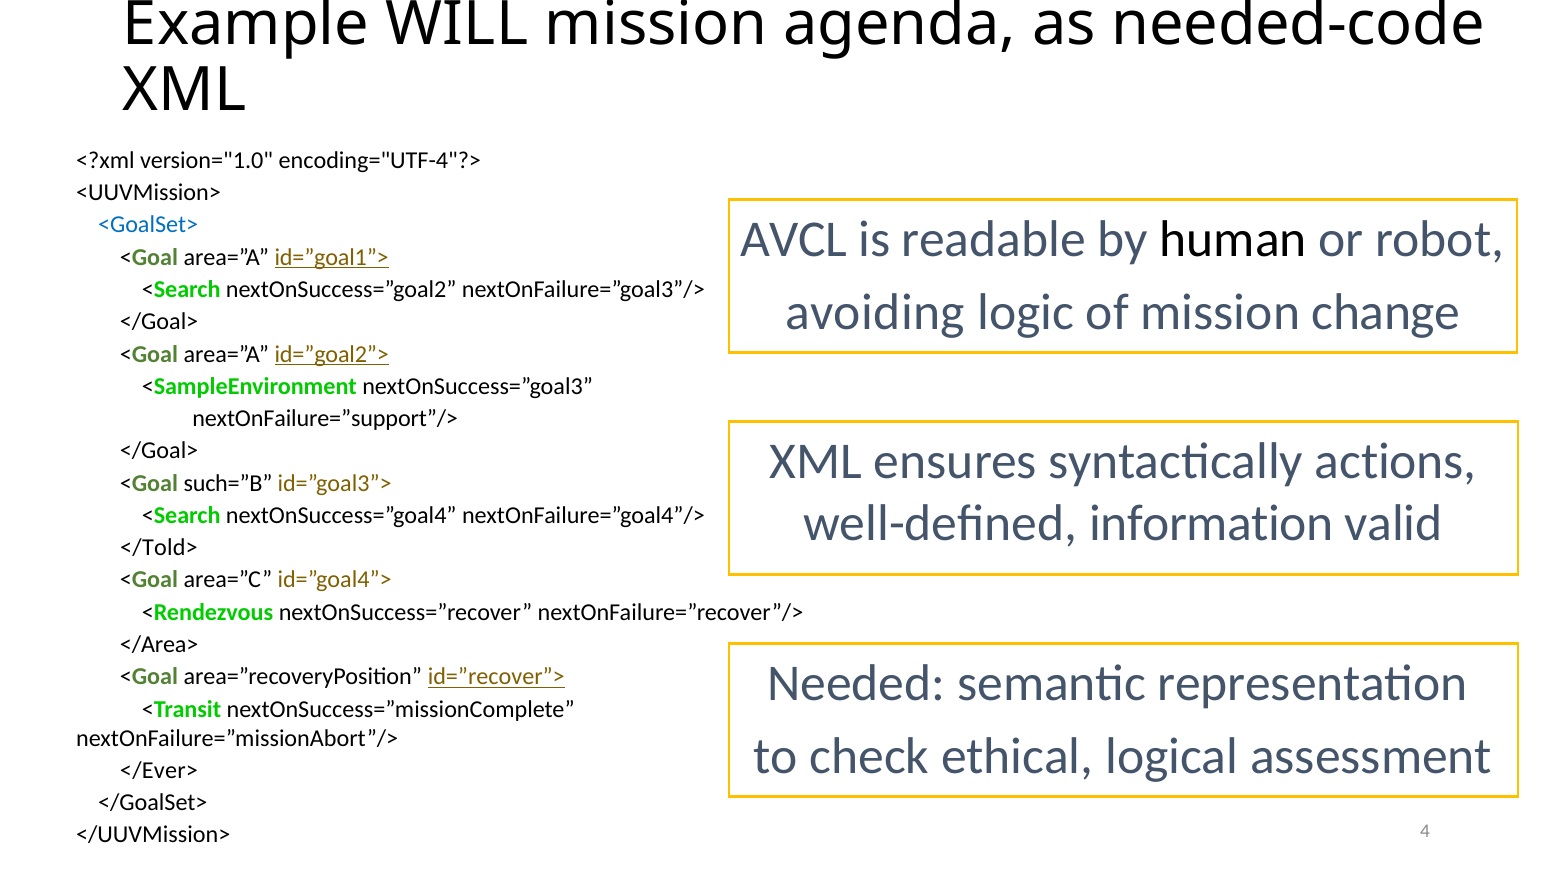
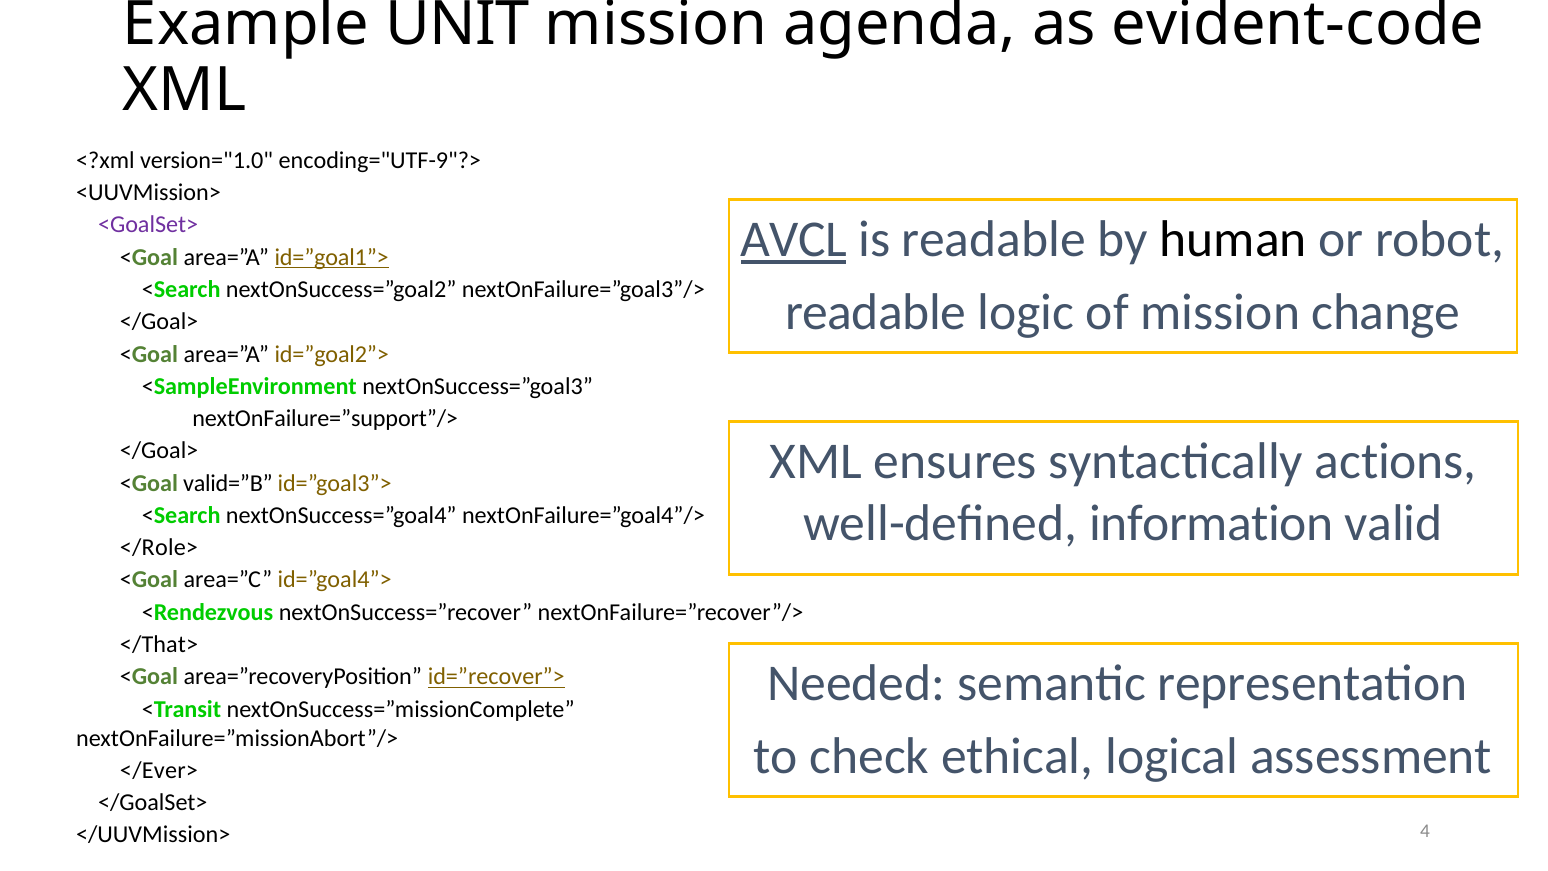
WILL: WILL -> UNIT (457, 24)
needed-code: needed-code -> evident-code (1298, 24)
encoding="UTF-4"?>: encoding="UTF-4"?> -> encoding="UTF-9"?> (380, 160)
<GoalSet> colour: blue -> purple (148, 225)
AVCL underline: none -> present (794, 240)
avoiding: avoiding -> readable (876, 312)
id=”goal2”> underline: present -> none (332, 354)
such=”B: such=”B -> valid=”B (228, 483)
</Told>: </Told> -> </Role> (159, 548)
</Area>: </Area> -> </That> (159, 644)
